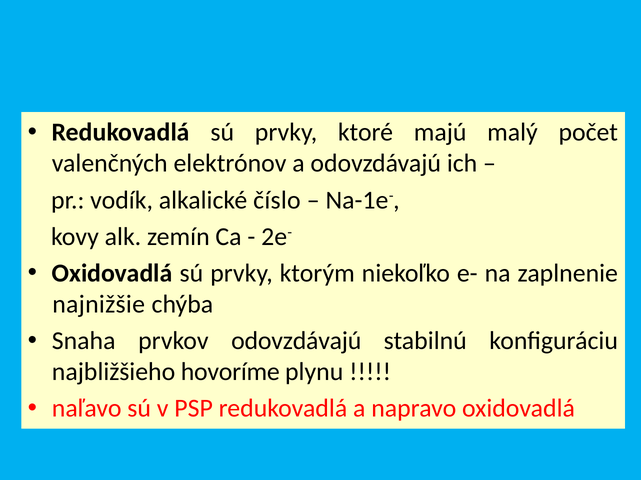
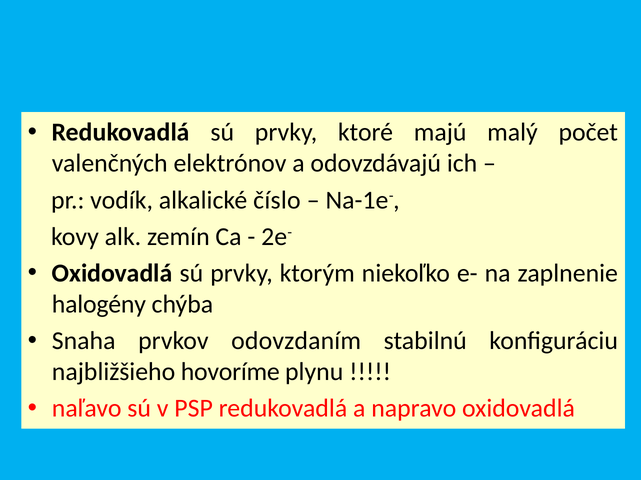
najnižšie: najnižšie -> halogény (99, 305)
prvkov odovzdávajú: odovzdávajú -> odovzdaním (296, 341)
